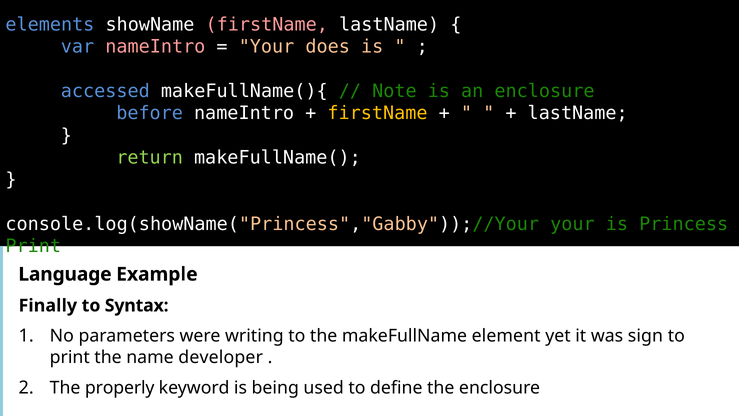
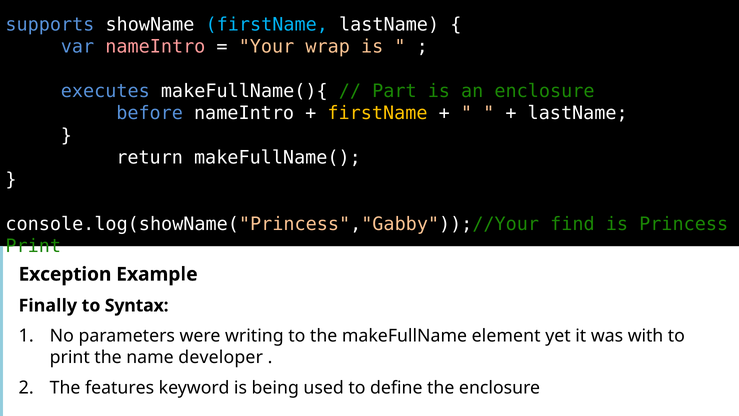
elements: elements -> supports (50, 24)
firstName colour: pink -> light blue (267, 24)
does: does -> wrap (328, 47)
accessed: accessed -> executes (105, 91)
Note: Note -> Part (394, 91)
return colour: light green -> white (150, 157)
console.log(showName("Princess","Gabby"));//Your your: your -> find (572, 224)
Language: Language -> Exception (65, 274)
sign: sign -> with (646, 336)
properly: properly -> features (120, 387)
